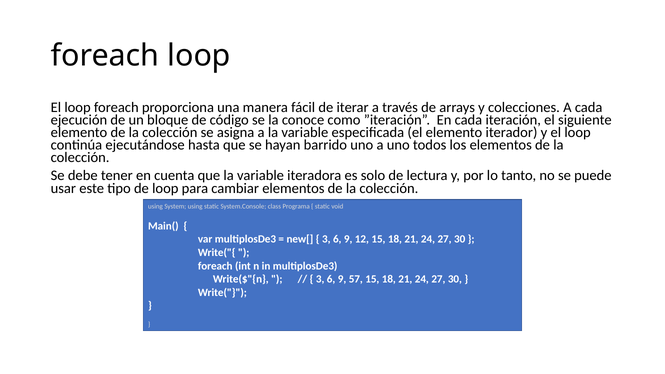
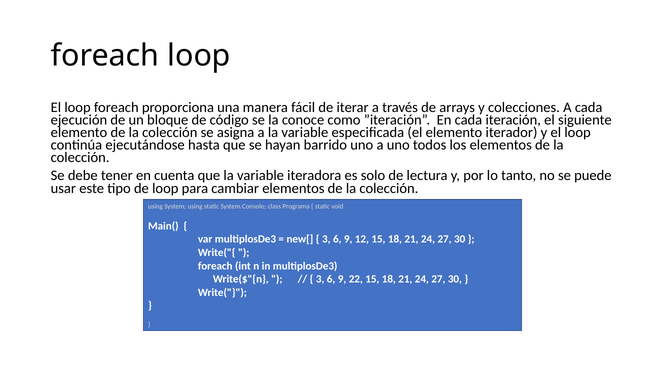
57: 57 -> 22 (356, 279)
